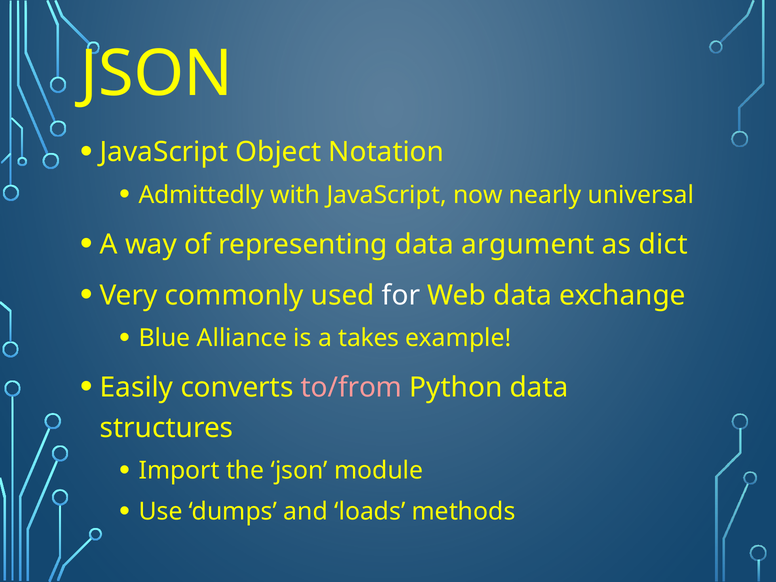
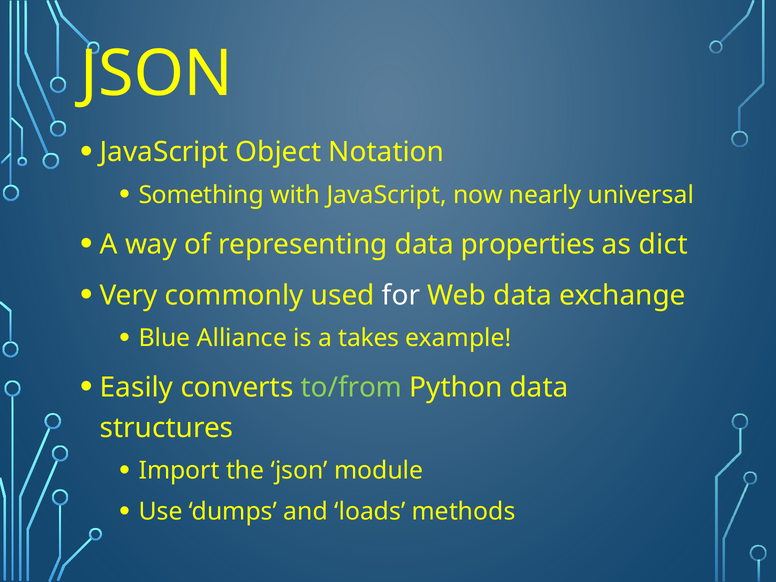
Admittedly: Admittedly -> Something (201, 195)
argument: argument -> properties (528, 244)
to/from colour: pink -> light green (351, 388)
